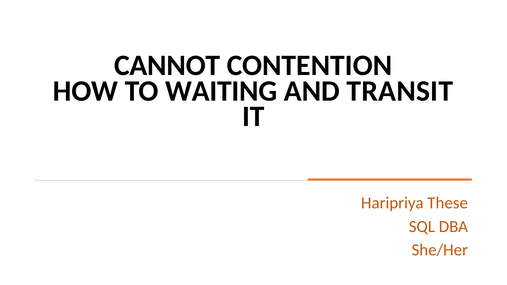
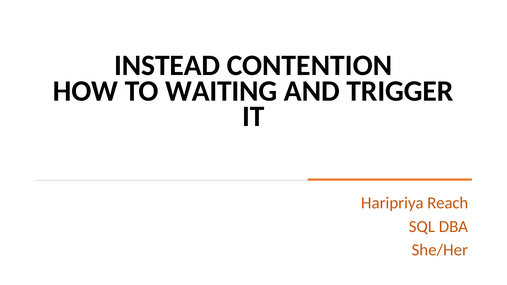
CANNOT: CANNOT -> INSTEAD (167, 65)
TRANSIT: TRANSIT -> TRIGGER (400, 91)
These: These -> Reach (448, 203)
